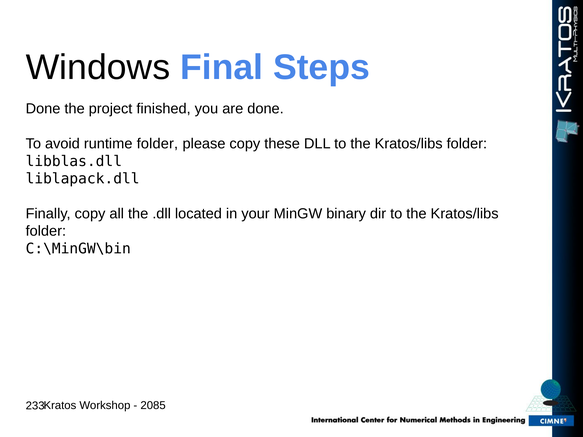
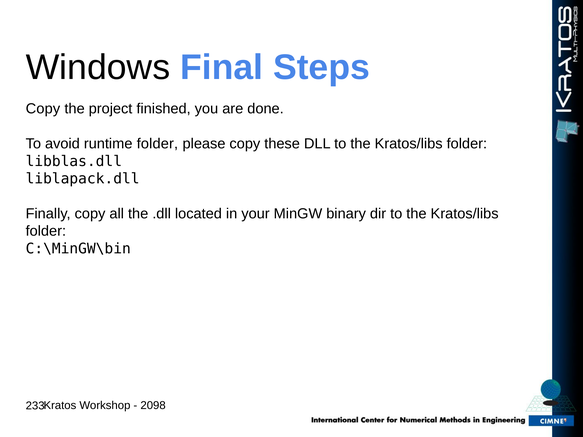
Done: Done -> Copy (43, 109)
2085: 2085 -> 2098 (153, 406)
